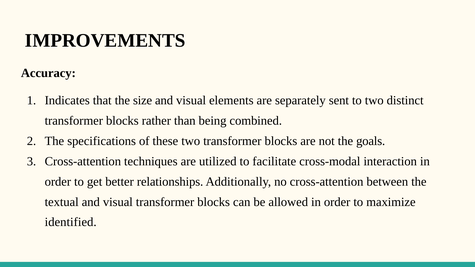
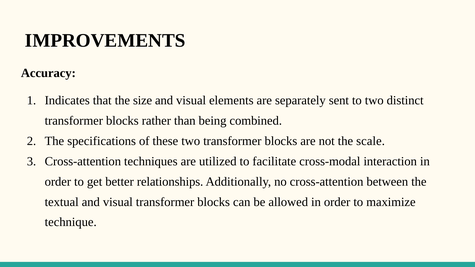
goals: goals -> scale (371, 141)
identified: identified -> technique (71, 222)
